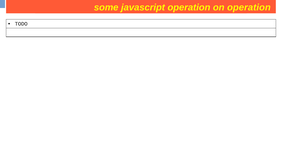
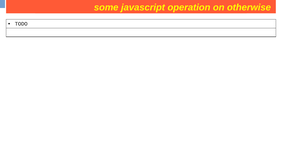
operation: operation -> otherwise (249, 7)
